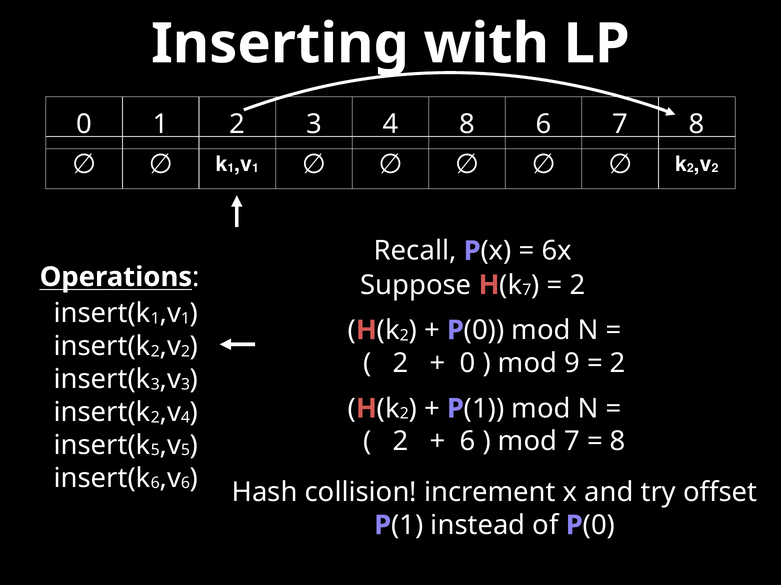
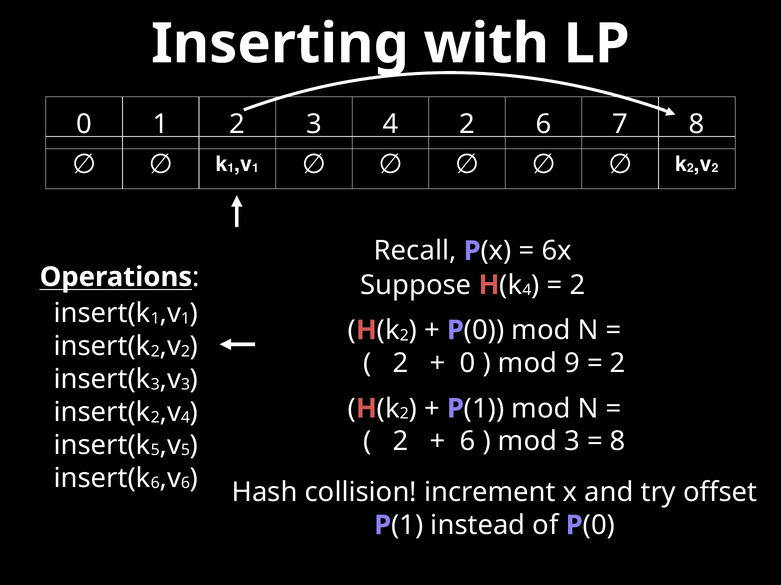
4 8: 8 -> 2 (467, 124)
7: 7 -> 4 (527, 291)
mod 7: 7 -> 3 (572, 442)
